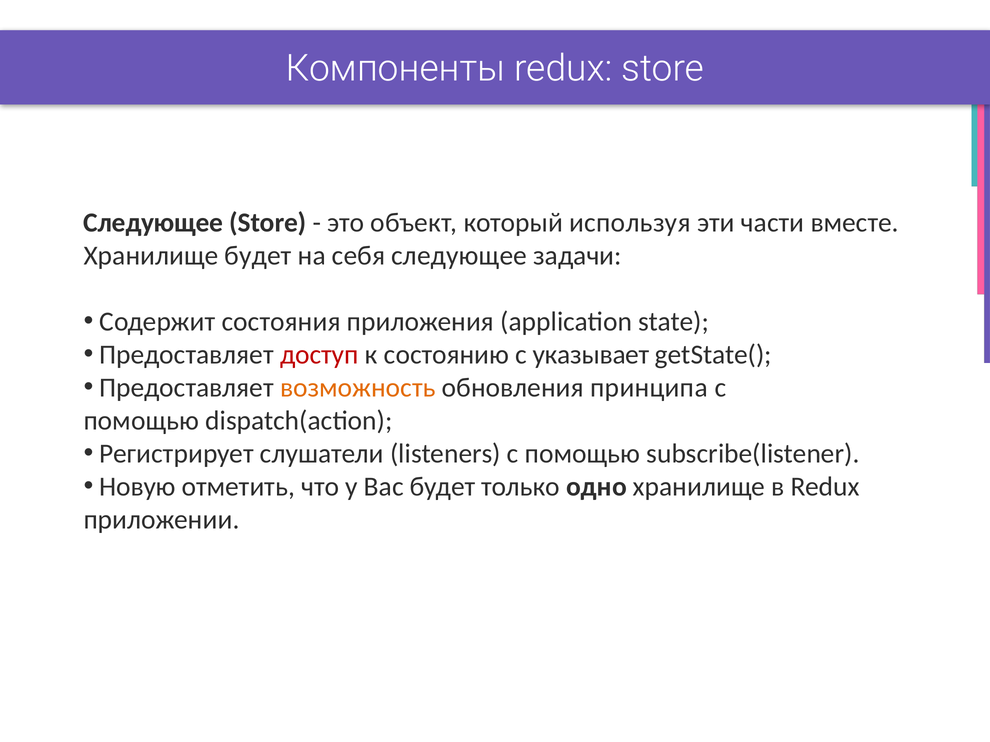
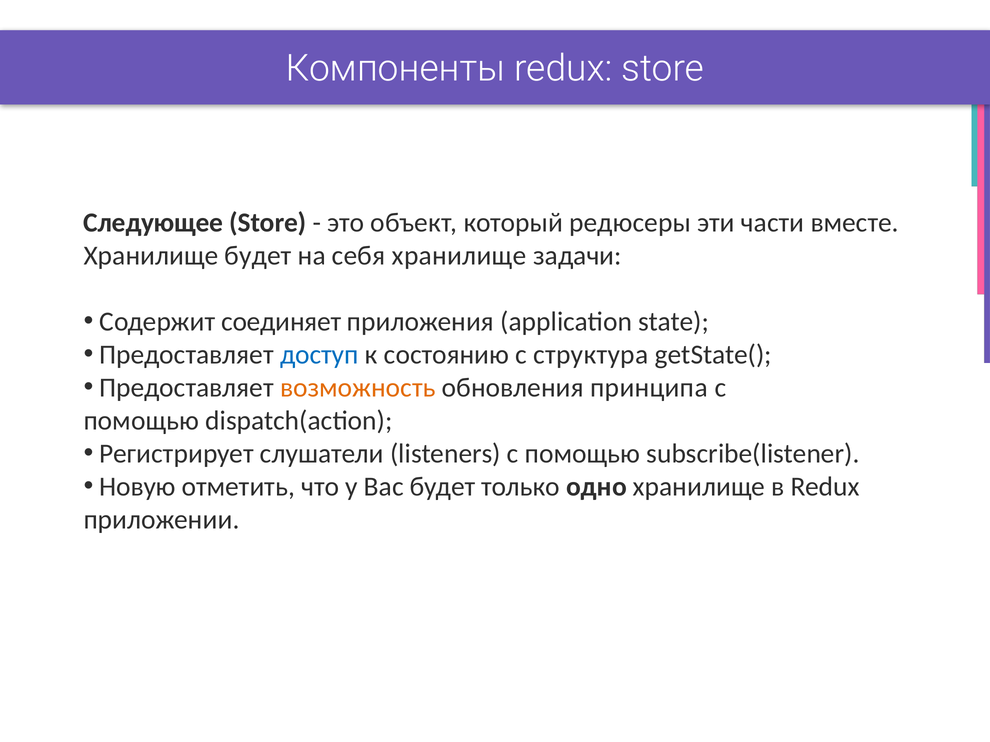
используя: используя -> редюсеры (630, 223)
себя следующее: следующее -> хранилище (459, 256)
состояния: состояния -> соединяет (281, 322)
доступ colour: red -> blue (319, 355)
указывает: указывает -> структура (591, 355)
